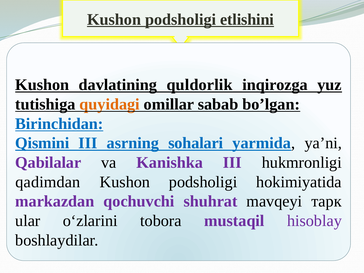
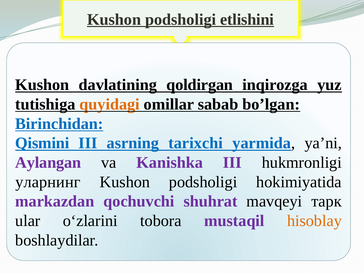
quldorlik: quldorlik -> qoldirgan (200, 85)
sohalari: sohalari -> tarixchi (196, 143)
Qabilalar: Qabilalar -> Aylangan (48, 163)
qadimdan: qadimdan -> уларнинг (48, 182)
hisoblay colour: purple -> orange (314, 221)
